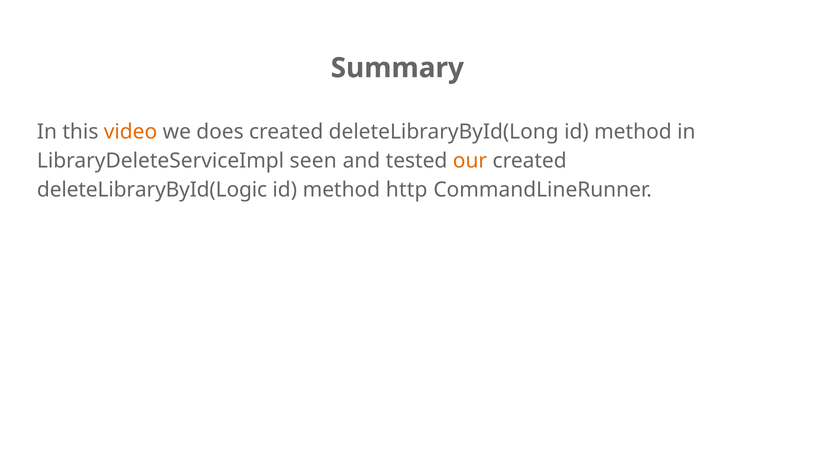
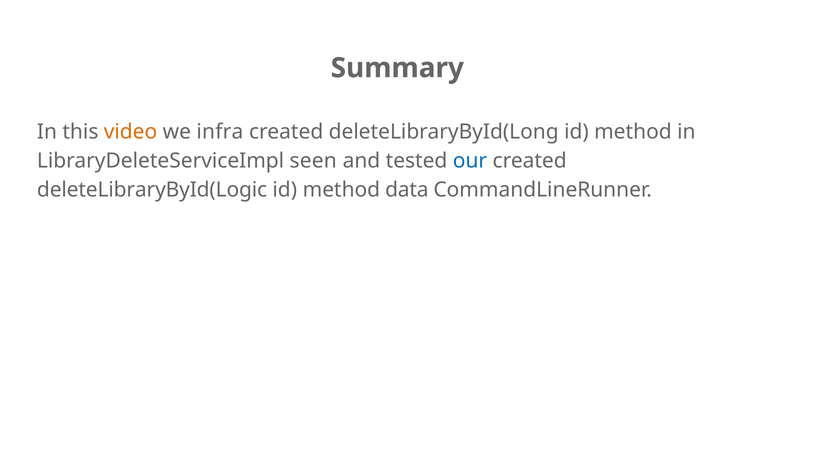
does: does -> infra (220, 132)
our colour: orange -> blue (470, 161)
http: http -> data (407, 190)
